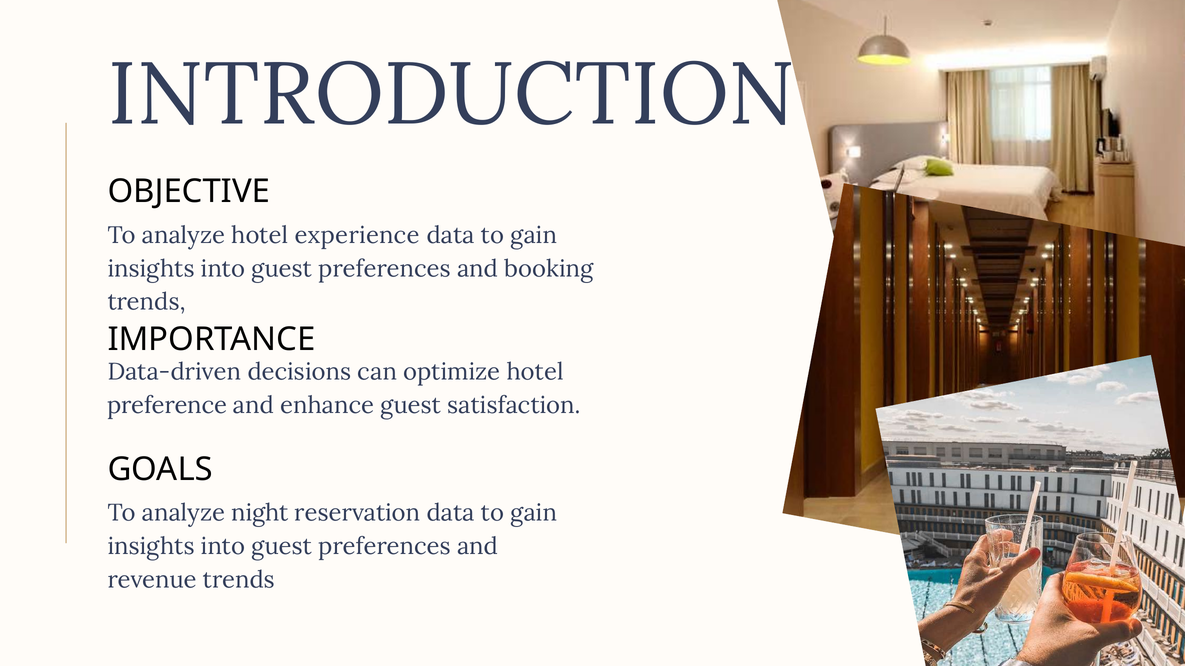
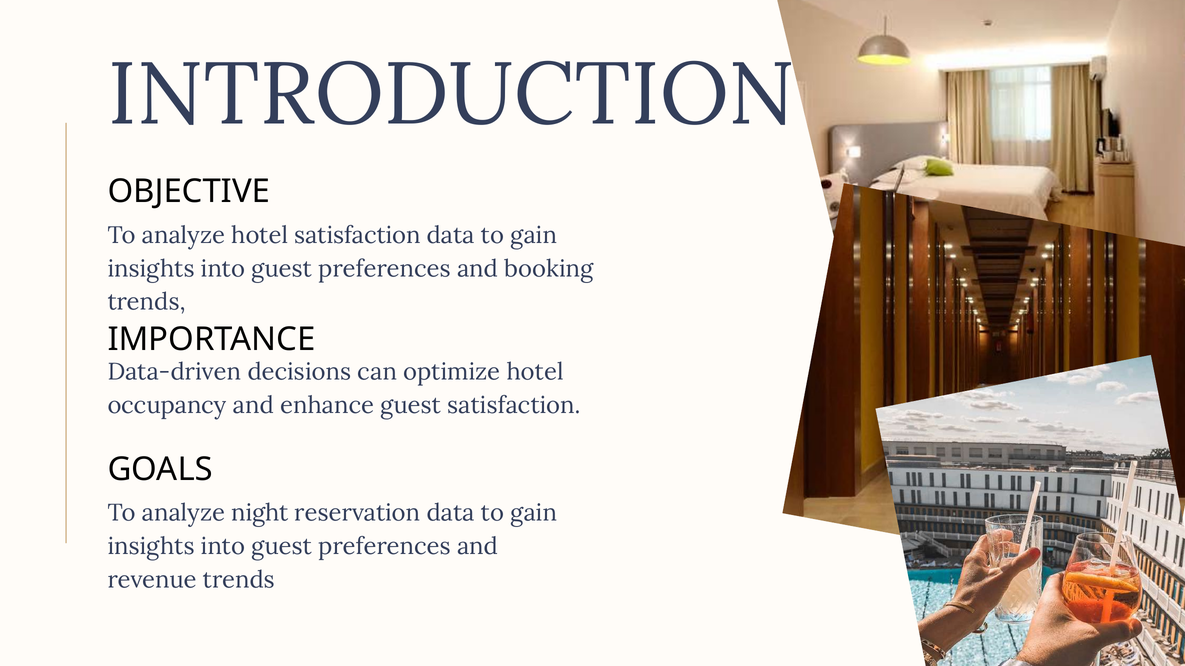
hotel experience: experience -> satisfaction (358, 236)
preference: preference -> occupancy (167, 406)
